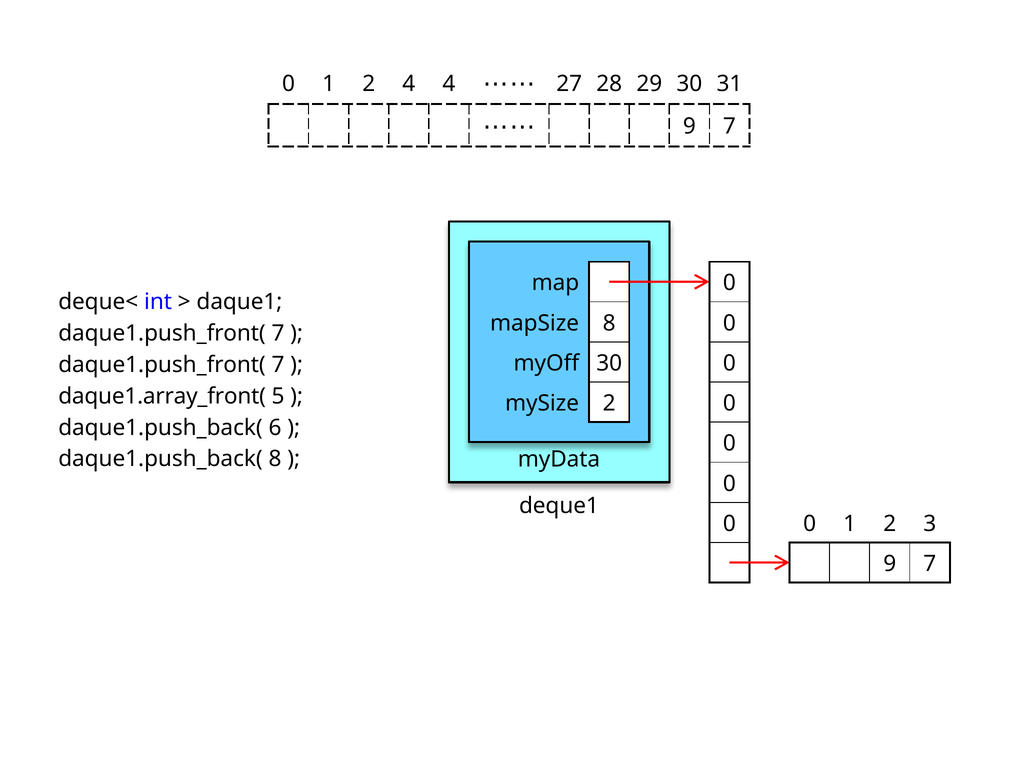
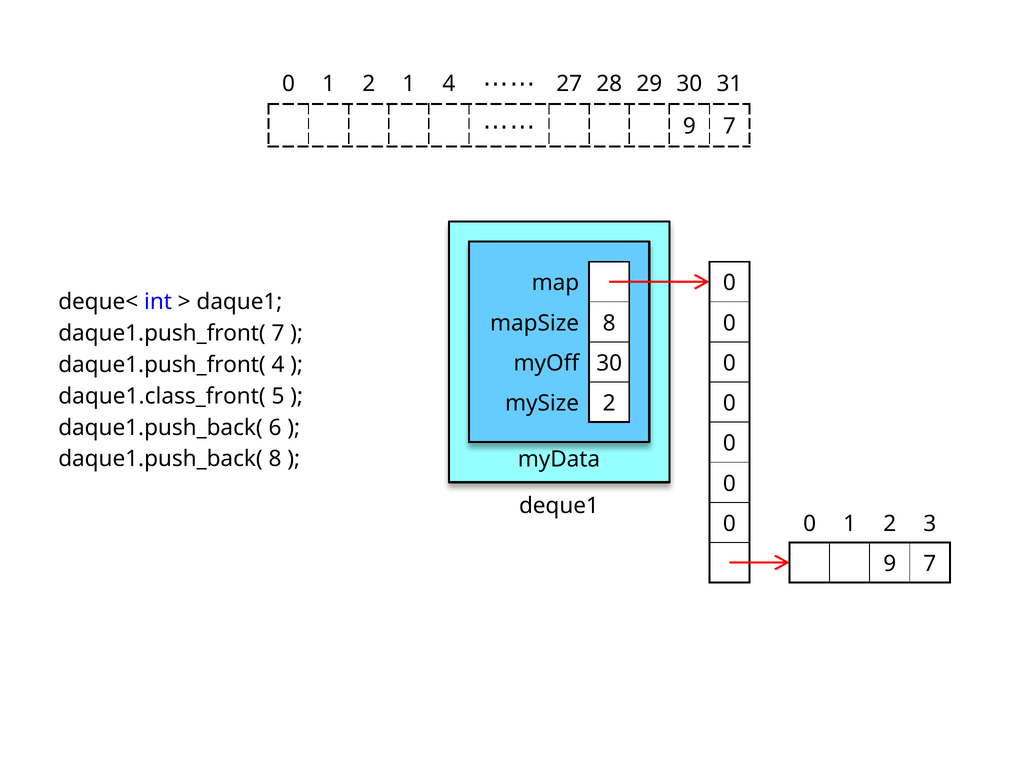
2 4: 4 -> 1 (409, 84)
7: 7 -> 4 (278, 365)
daque1.array_front(: daque1.array_front( -> daque1.class_front( (162, 396)
